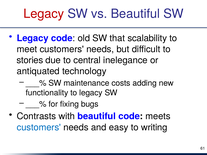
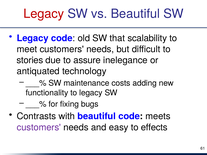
central: central -> assure (87, 60)
customers colour: blue -> purple (39, 128)
writing: writing -> effects (154, 128)
